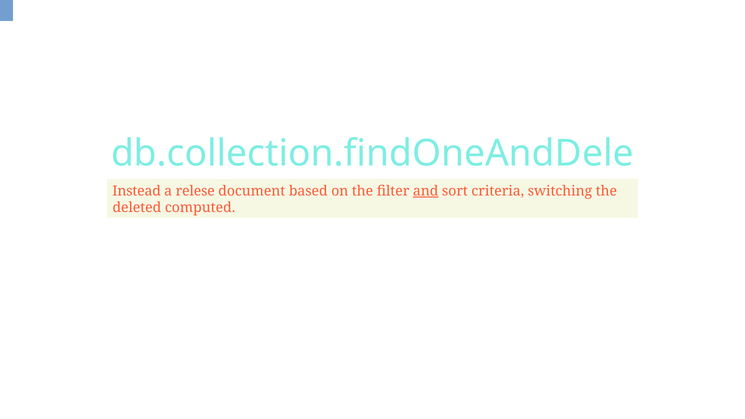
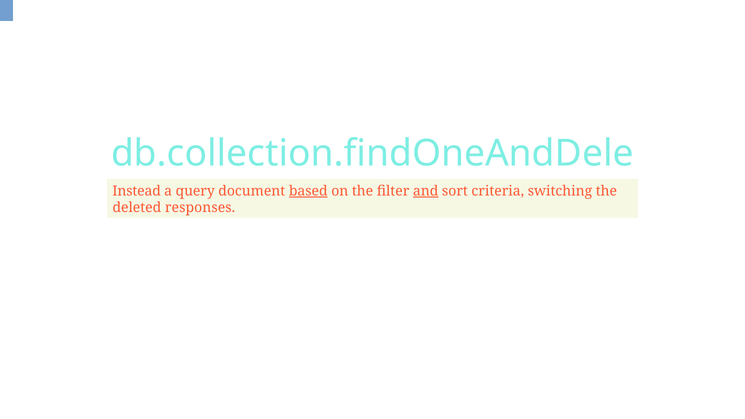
relese: relese -> query (195, 191)
based underline: none -> present (308, 191)
computed: computed -> responses (200, 208)
